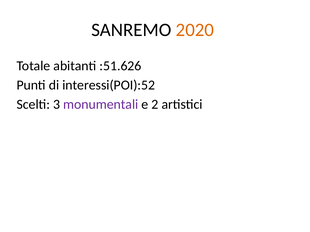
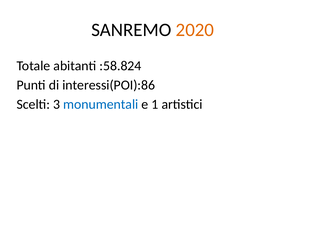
:51.626: :51.626 -> :58.824 (120, 66)
interessi(POI):52: interessi(POI):52 -> interessi(POI):86 (109, 85)
monumentali colour: purple -> blue (101, 105)
2: 2 -> 1 (155, 105)
